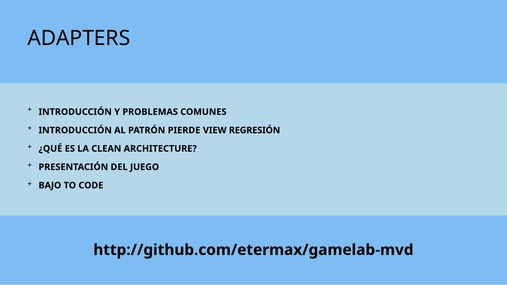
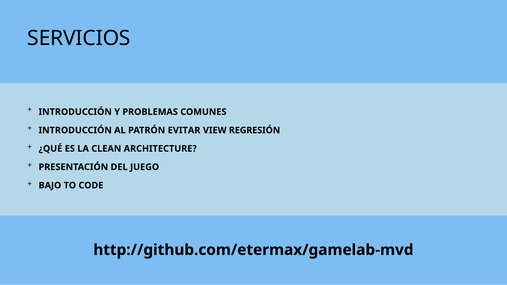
ADAPTERS: ADAPTERS -> SERVICIOS (79, 38)
PIERDE: PIERDE -> EVITAR (184, 130)
